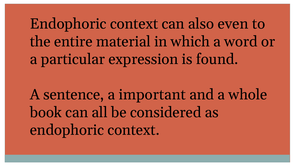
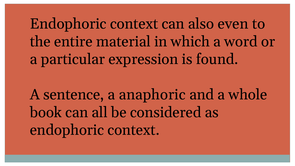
important: important -> anaphoric (152, 95)
